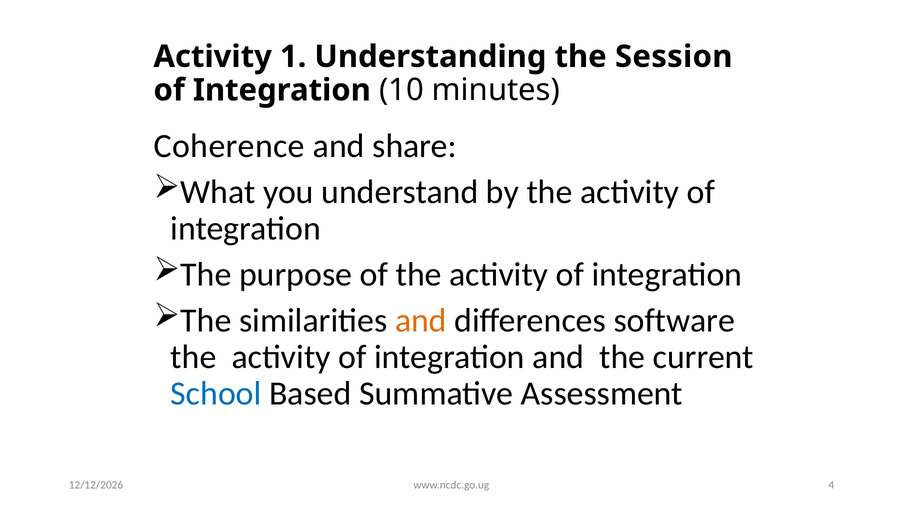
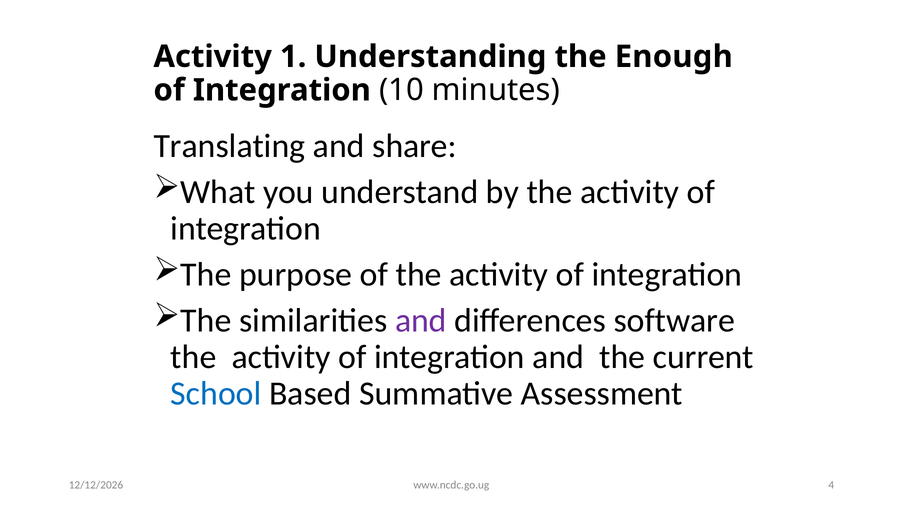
Session: Session -> Enough (674, 57)
Coherence: Coherence -> Translating (229, 146)
and colour: orange -> purple (421, 320)
